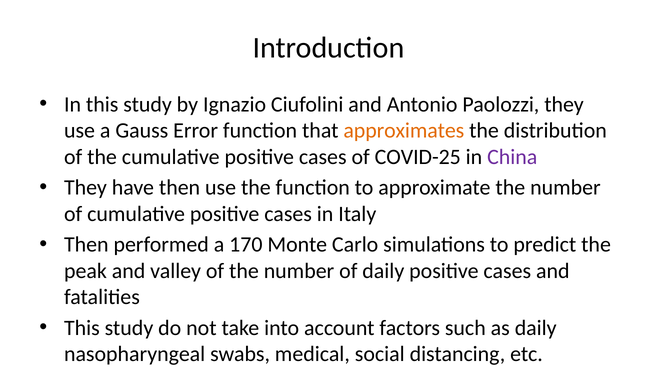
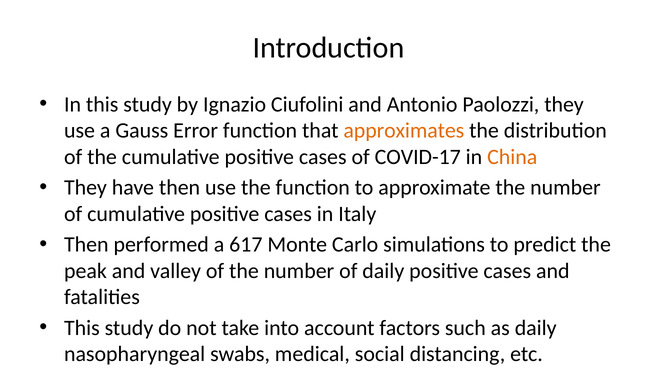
COVID-25: COVID-25 -> COVID-17 (418, 157)
China colour: purple -> orange (512, 157)
170: 170 -> 617 (246, 244)
